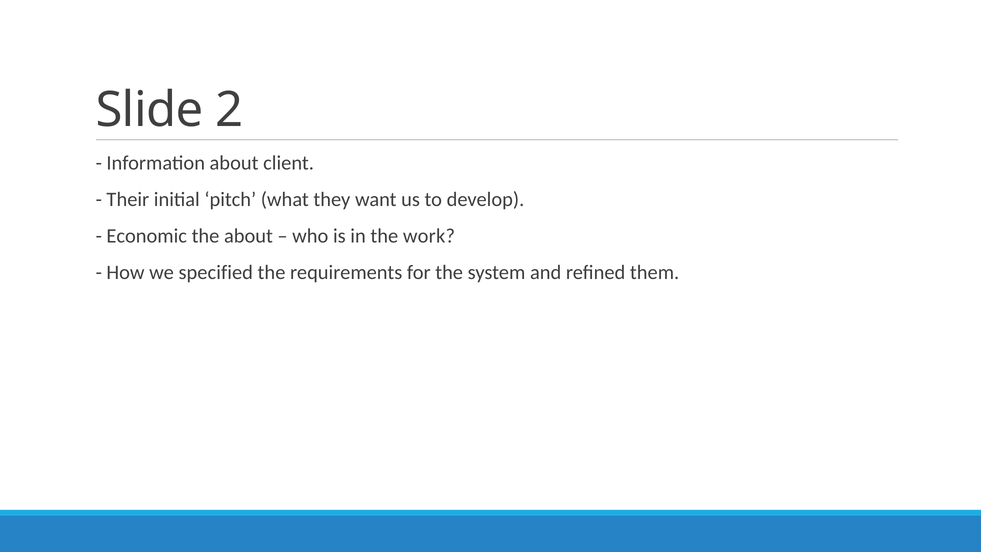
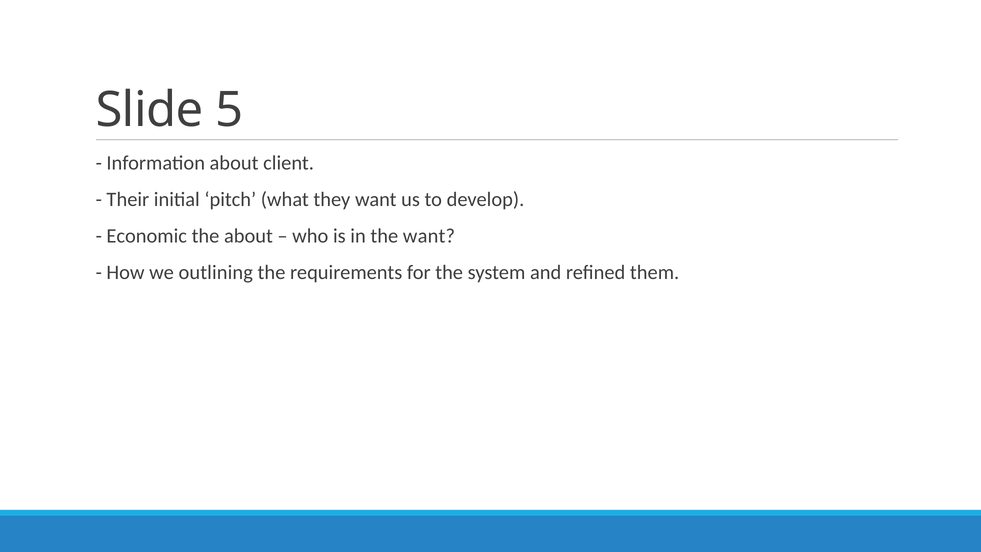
2: 2 -> 5 (229, 110)
the work: work -> want (429, 236)
specified: specified -> outlining (216, 272)
